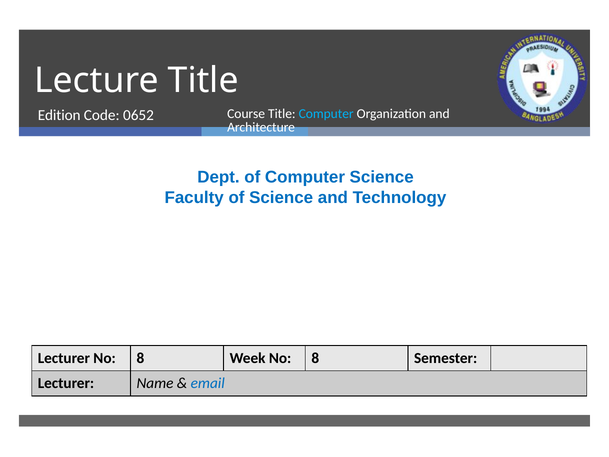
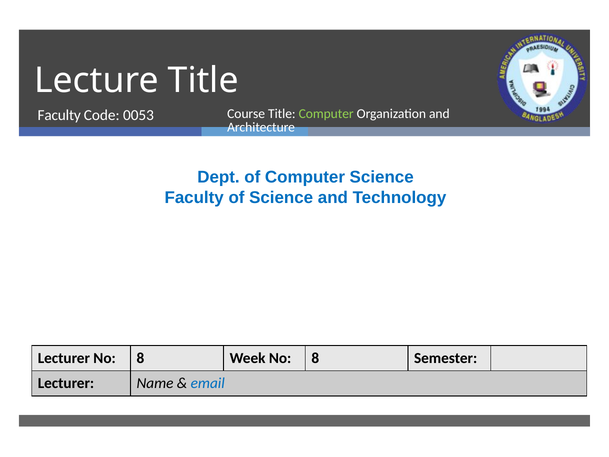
Computer colour: light blue -> light green (326, 114)
Edition: Edition -> Faculty (59, 115)
0652: 0652 -> 0053 (138, 115)
